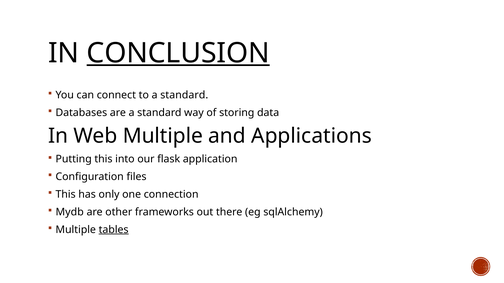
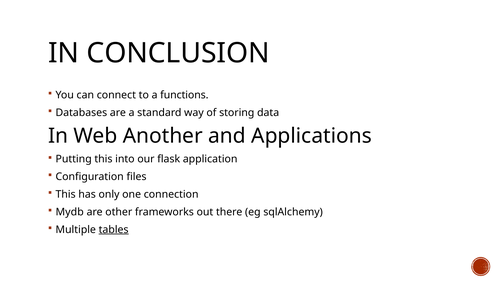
CONCLUSION underline: present -> none (178, 53)
to a standard: standard -> functions (184, 95)
Web Multiple: Multiple -> Another (163, 136)
